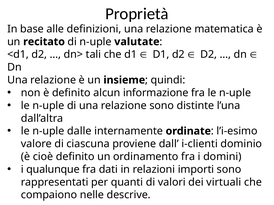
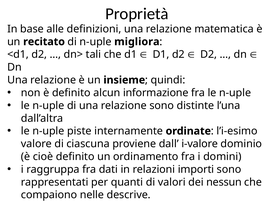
valutate: valutate -> migliora (137, 42)
dalle: dalle -> piste (79, 131)
i-clienti: i-clienti -> i-valore (200, 144)
qualunque: qualunque -> raggruppa (53, 170)
virtuali: virtuali -> nessun (224, 183)
